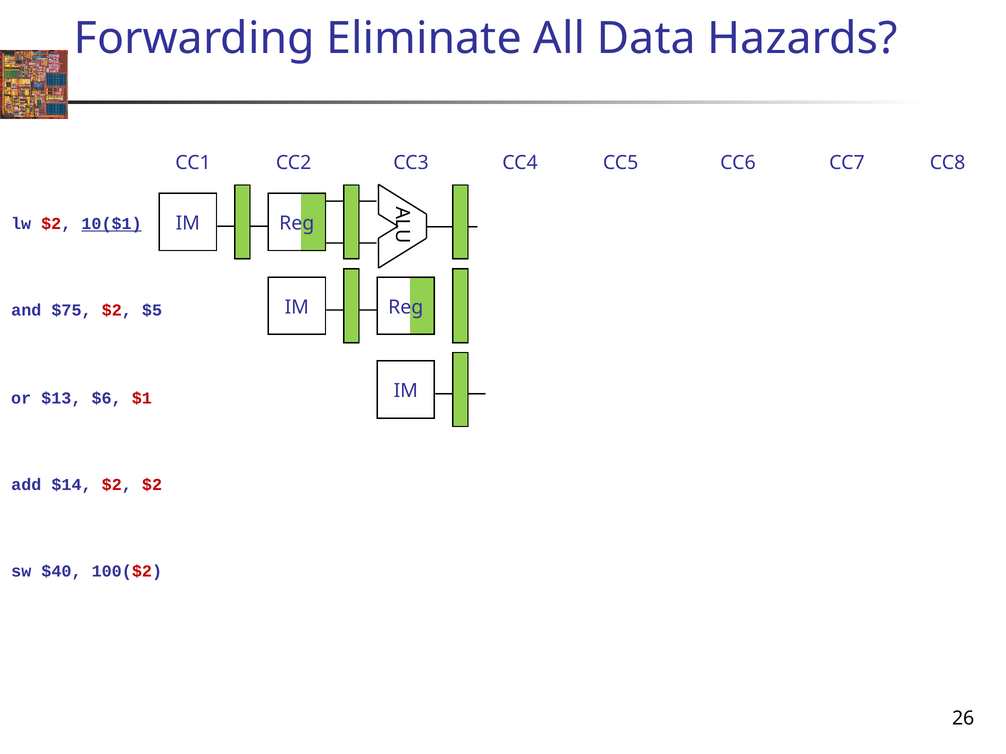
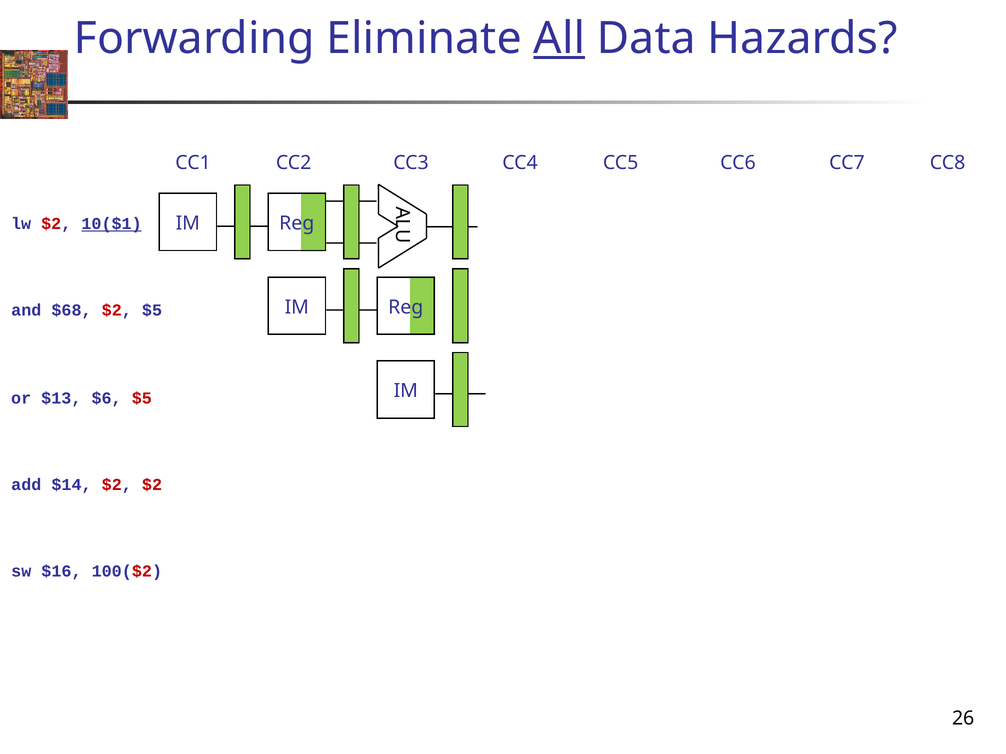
All underline: none -> present (559, 38)
$75: $75 -> $68 (72, 311)
$6 $1: $1 -> $5 (142, 398)
$40: $40 -> $16 (61, 571)
